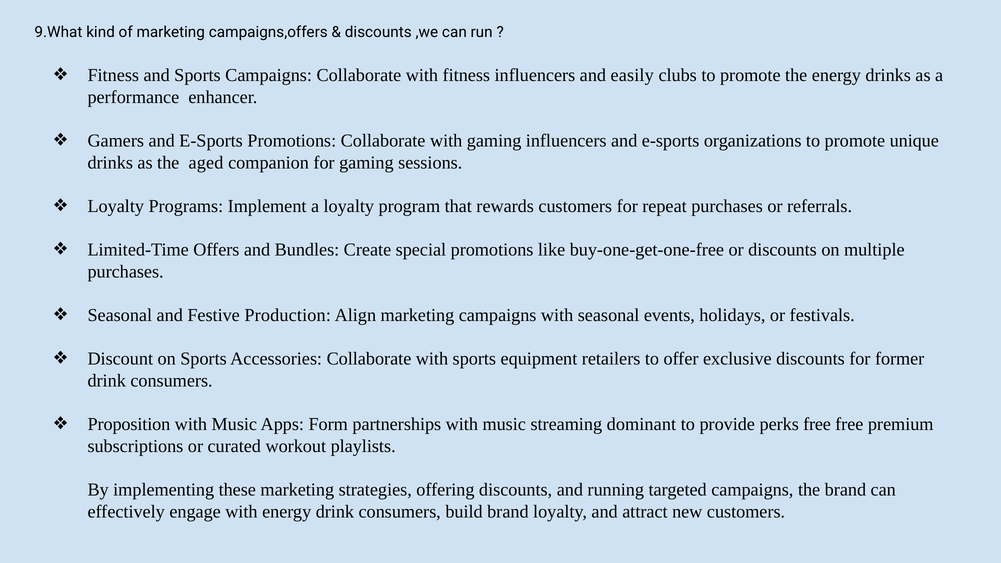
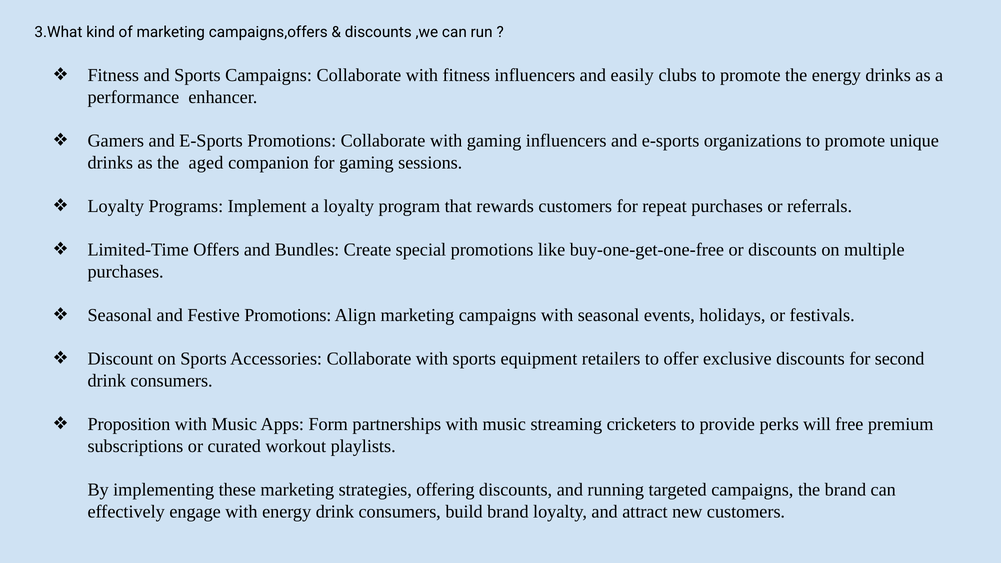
9.What: 9.What -> 3.What (58, 32)
Festive Production: Production -> Promotions (288, 315)
former: former -> second (900, 359)
dominant: dominant -> cricketers (642, 425)
perks free: free -> will (817, 425)
